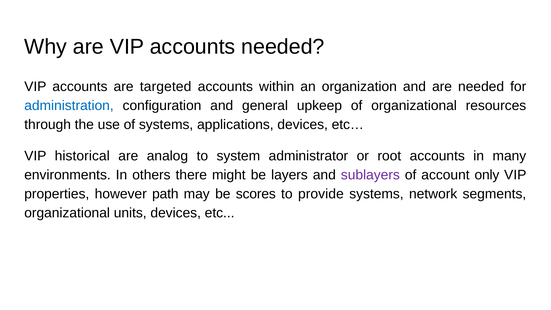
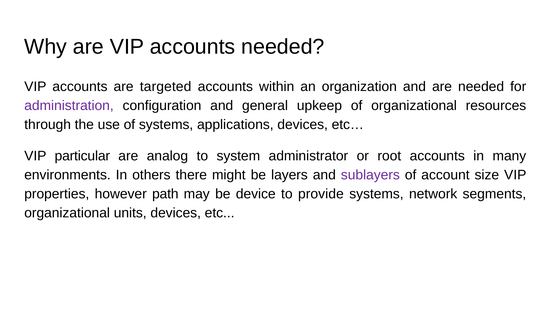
administration colour: blue -> purple (69, 106)
historical: historical -> particular (82, 156)
only: only -> size (487, 175)
scores: scores -> device (256, 194)
